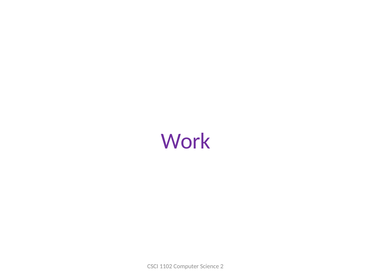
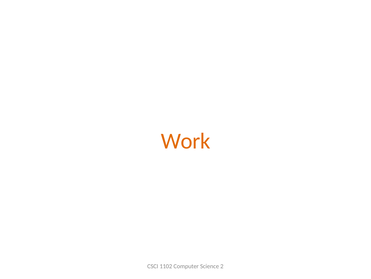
Work colour: purple -> orange (186, 141)
